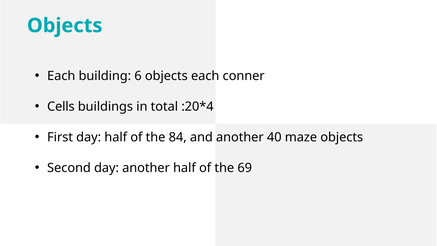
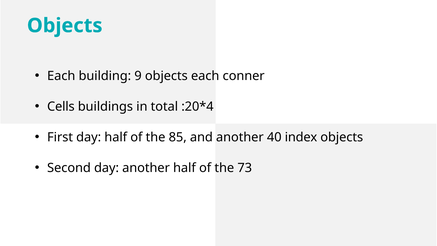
6: 6 -> 9 (138, 76)
84: 84 -> 85 (178, 137)
maze: maze -> index (301, 137)
69: 69 -> 73 (245, 168)
